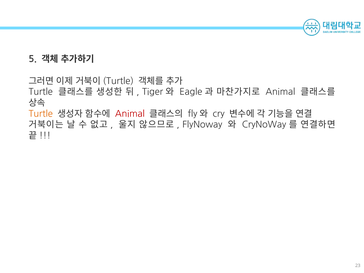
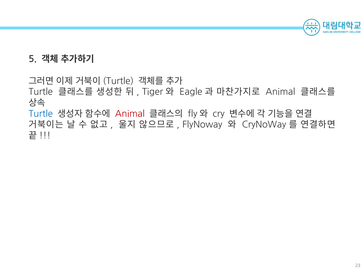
Turtle colour: orange -> blue (41, 114)
